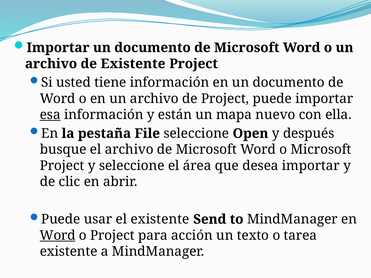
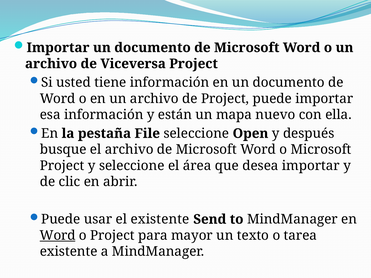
de Existente: Existente -> Viceversa (133, 64)
esa underline: present -> none (50, 115)
acción: acción -> mayor (192, 236)
